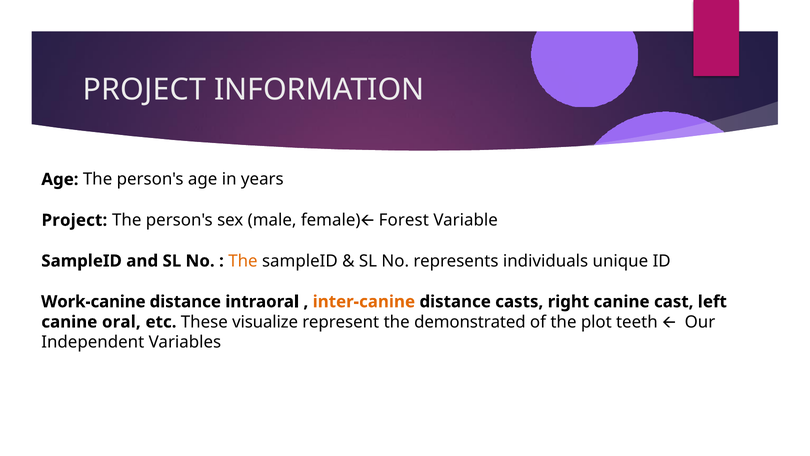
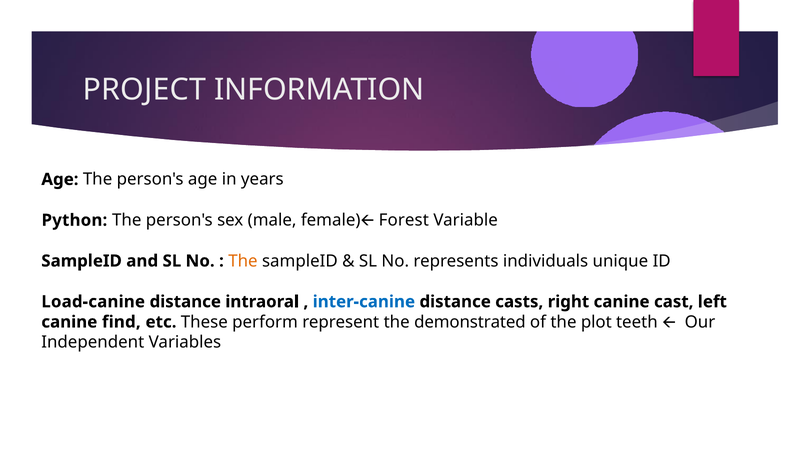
Project: Project -> Python (74, 220)
Work-canine: Work-canine -> Load-canine (93, 301)
inter-canine colour: orange -> blue (364, 301)
oral: oral -> find (121, 322)
visualize: visualize -> perform (265, 322)
